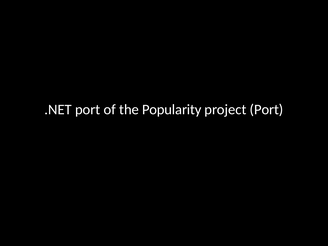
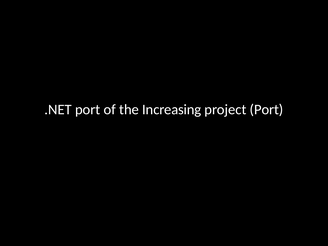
Popularity: Popularity -> Increasing (172, 110)
